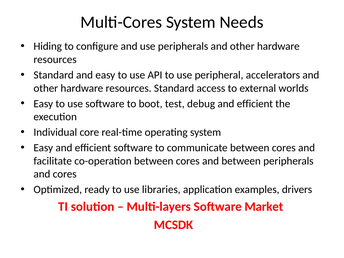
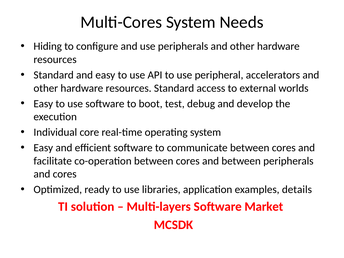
debug and efficient: efficient -> develop (255, 104)
drivers: drivers -> details (297, 190)
